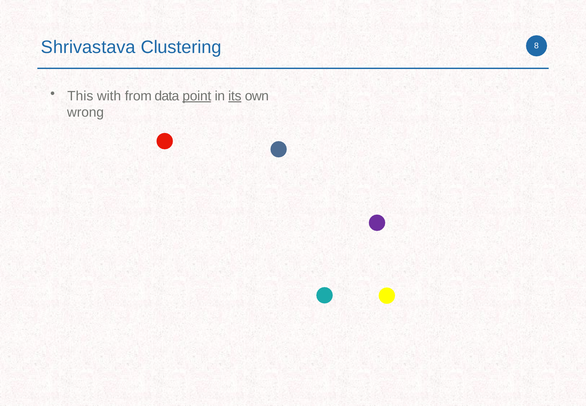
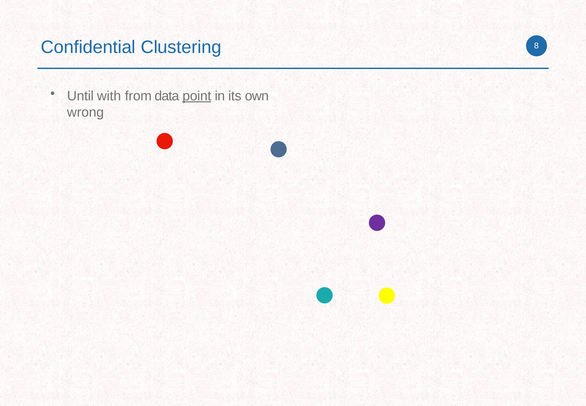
Shrivastava: Shrivastava -> Confidential (88, 47)
This: This -> Until (80, 96)
its underline: present -> none (235, 96)
